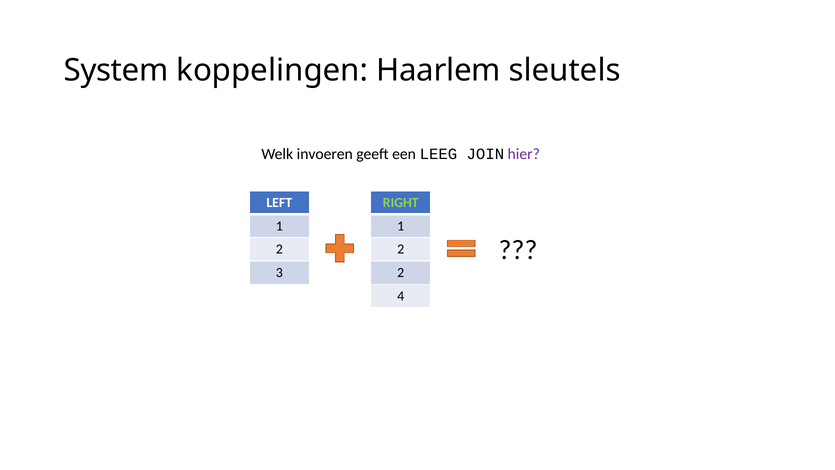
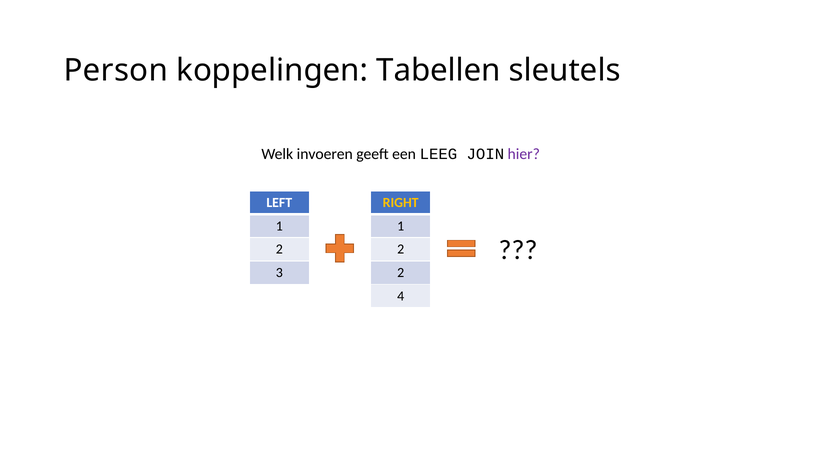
System: System -> Person (116, 70)
Haarlem: Haarlem -> Tabellen (438, 70)
RIGHT colour: light green -> yellow (401, 203)
